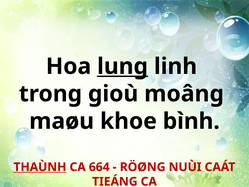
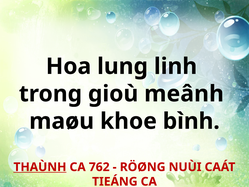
lung underline: present -> none (123, 66)
moâng: moâng -> meânh (184, 94)
664: 664 -> 762 (99, 167)
